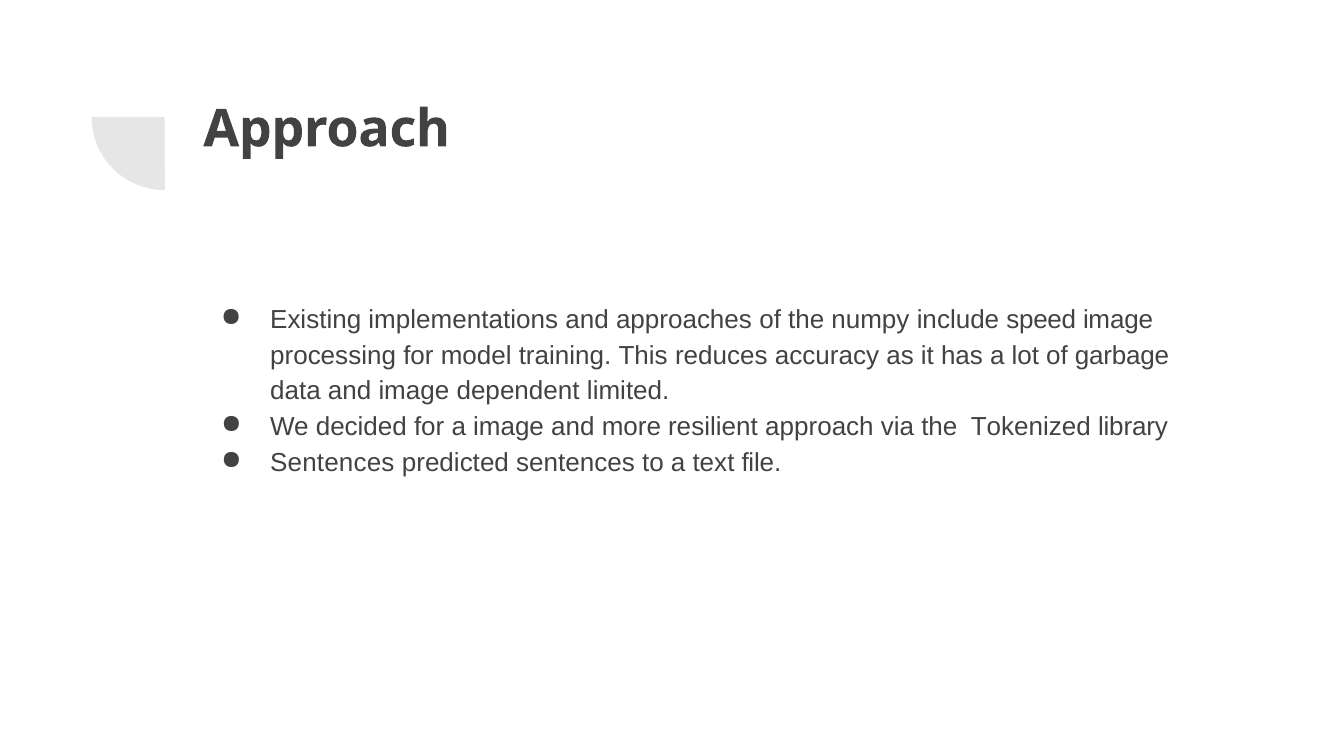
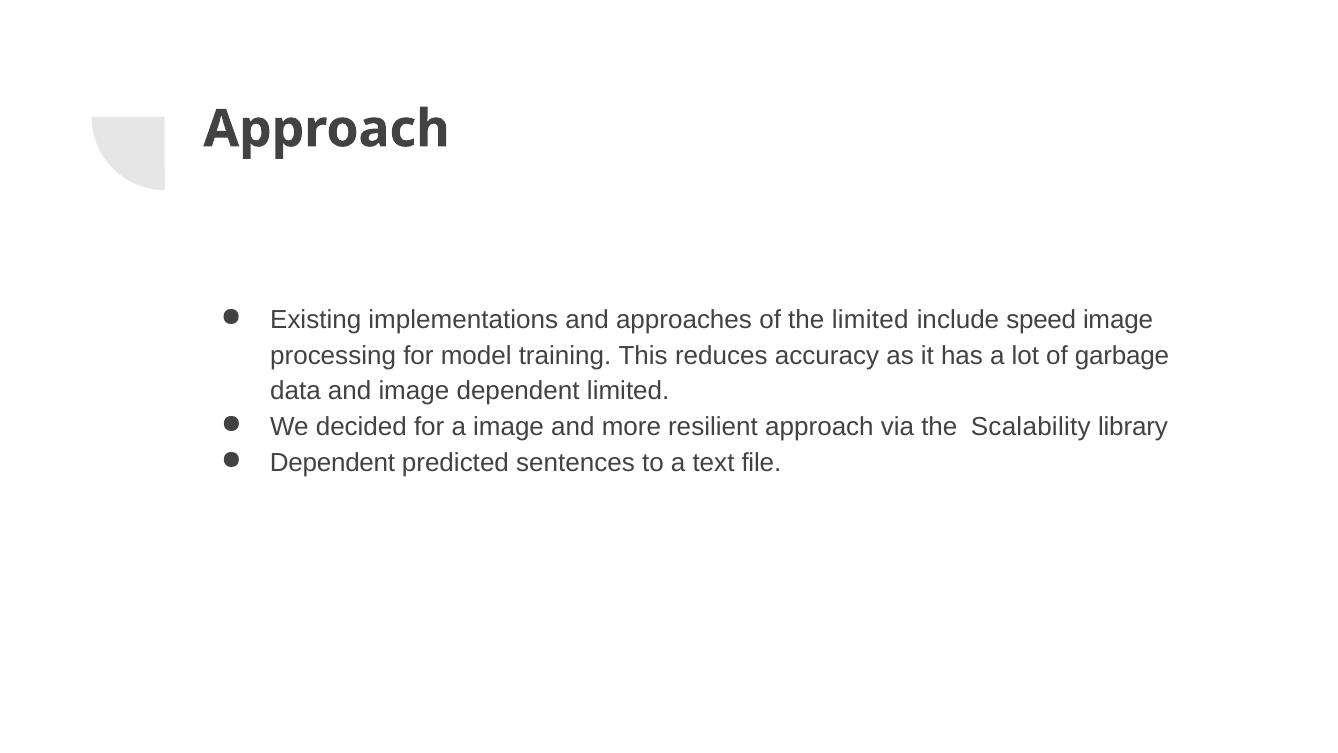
the numpy: numpy -> limited (870, 320)
Tokenized: Tokenized -> Scalability (1031, 427)
Sentences: Sentences -> Dependent (332, 463)
